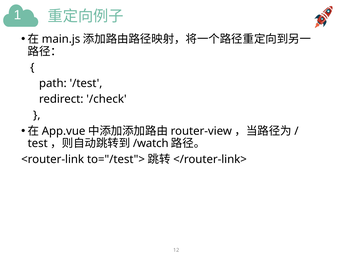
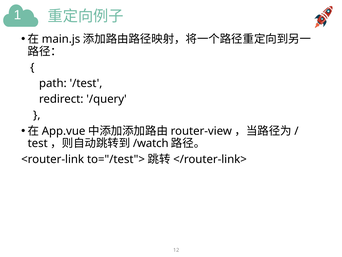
/check: /check -> /query (107, 99)
